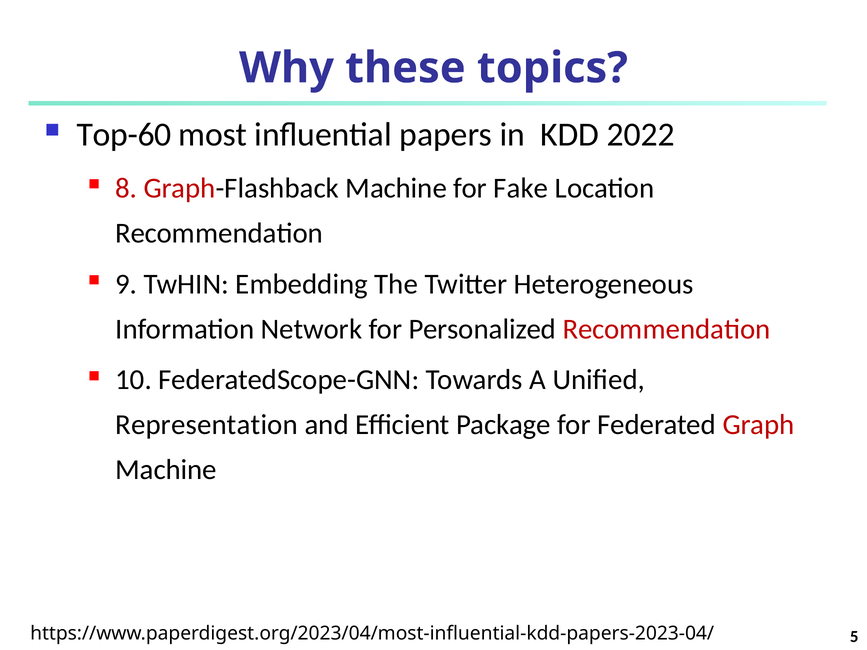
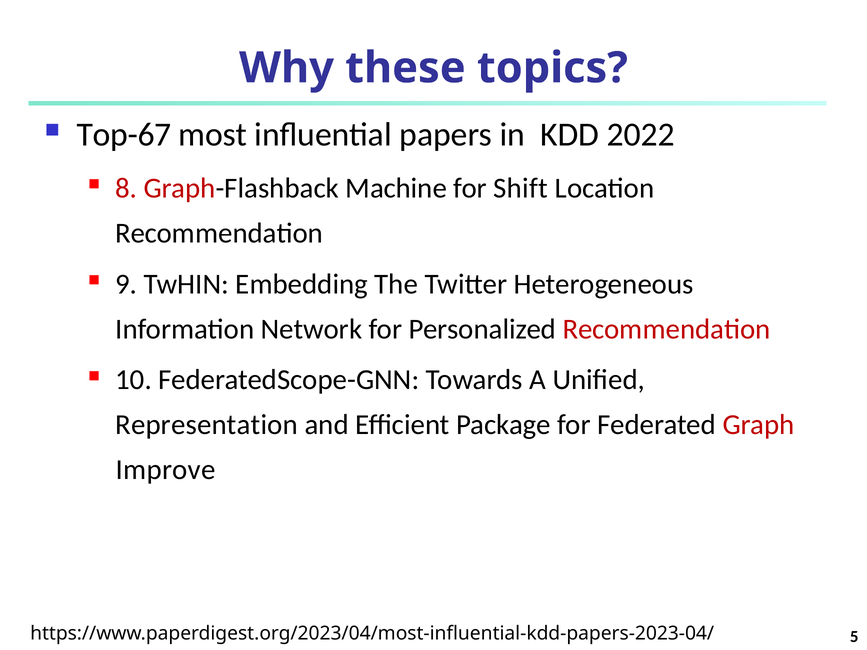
Top-60: Top-60 -> Top-67 (124, 135)
Fake: Fake -> Shift (521, 188)
Machine: Machine -> Improve (166, 470)
